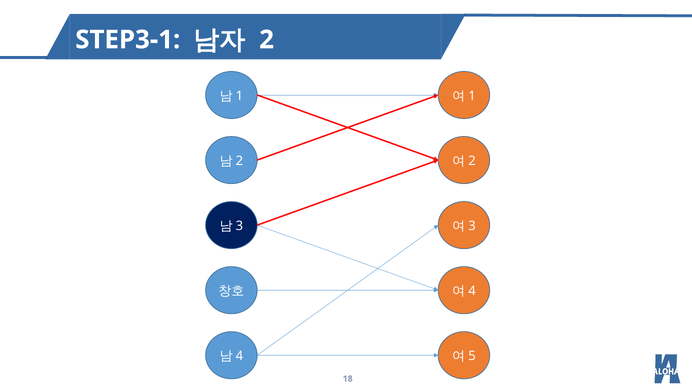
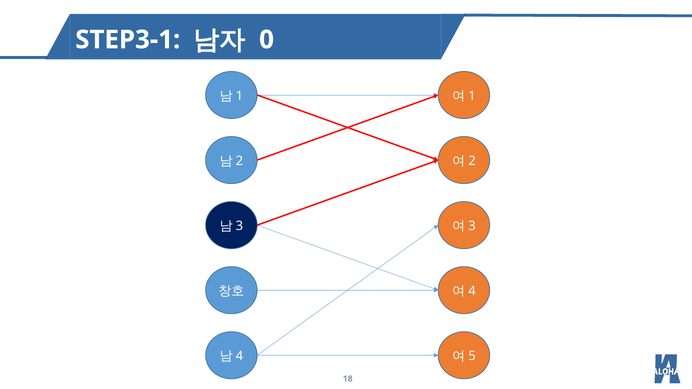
2: 2 -> 0 (267, 40)
